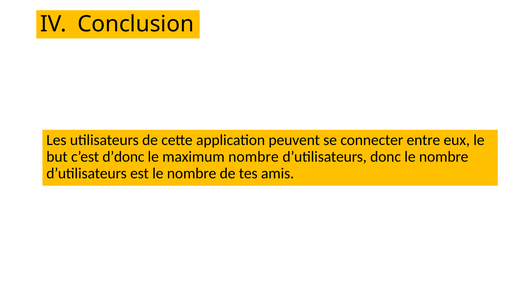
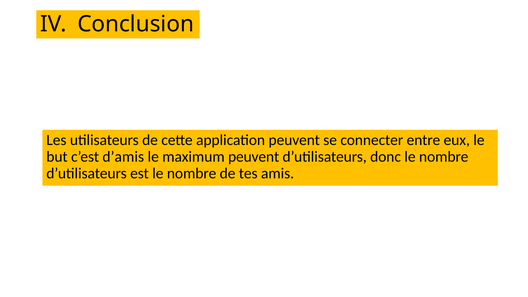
d’donc: d’donc -> d’amis (123, 157)
maximum nombre: nombre -> peuvent (254, 157)
